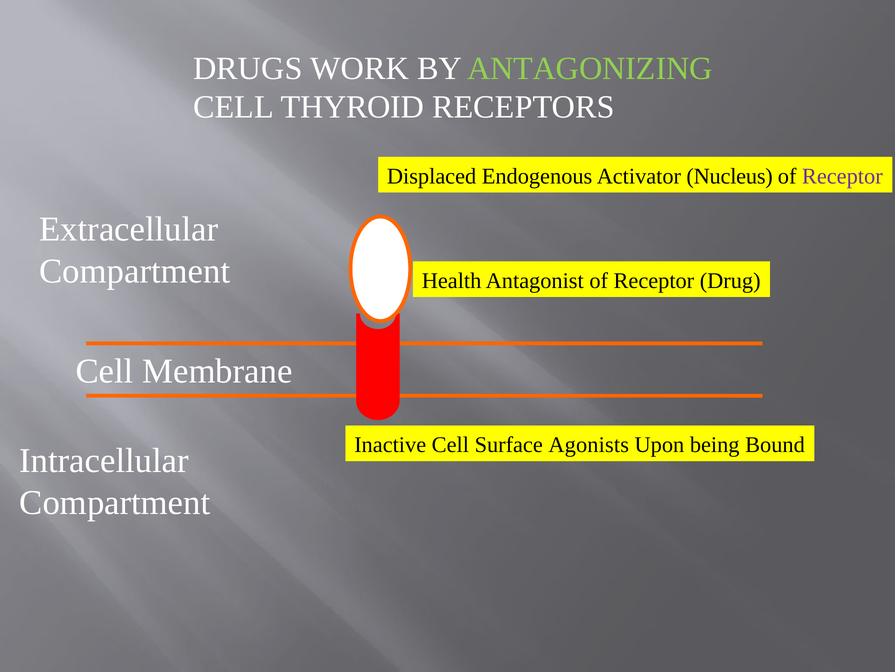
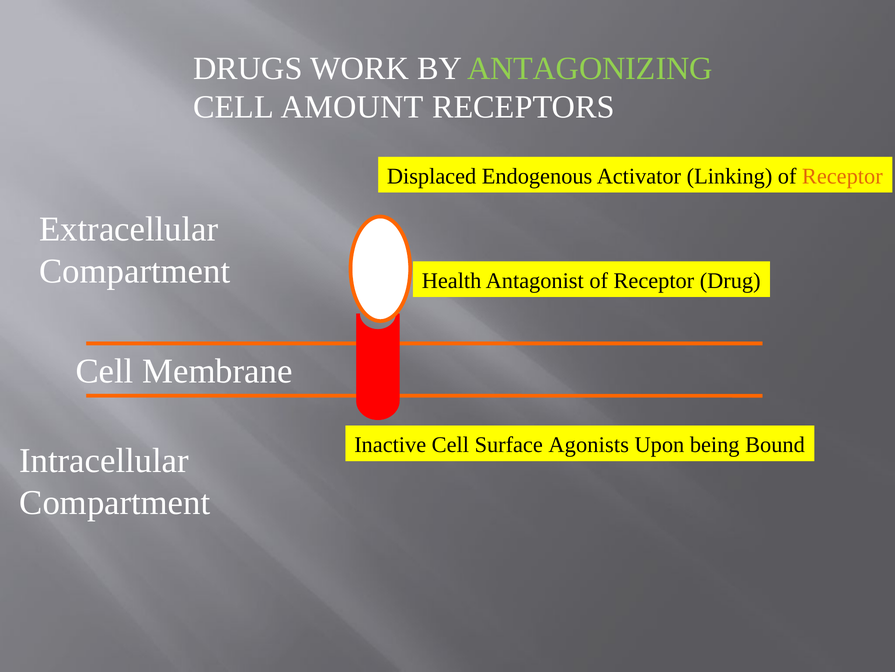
THYROID: THYROID -> AMOUNT (352, 107)
Nucleus: Nucleus -> Linking (730, 176)
Receptor colour: purple -> orange (842, 176)
